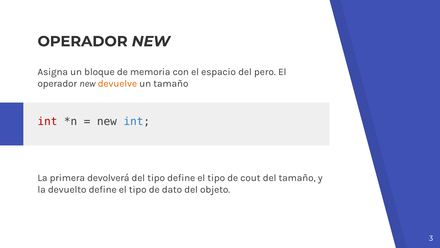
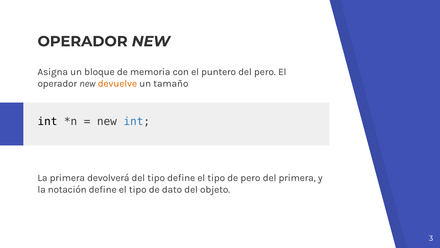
espacio: espacio -> puntero (219, 72)
int colour: red -> black (47, 121)
de cout: cout -> pero (250, 177)
del tamaño: tamaño -> primera (297, 177)
devuelto: devuelto -> notación (67, 189)
